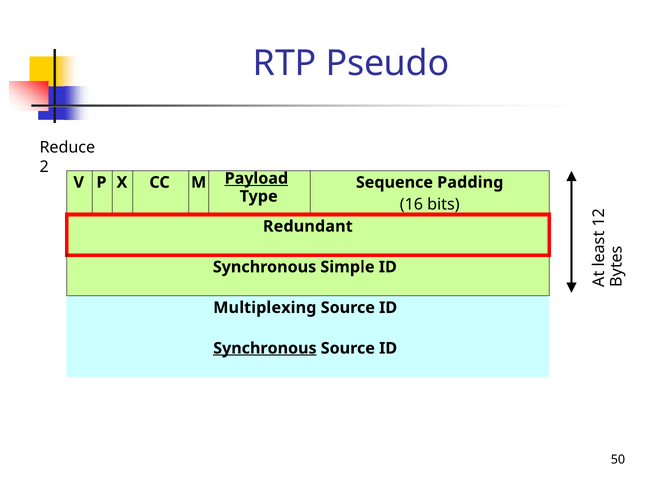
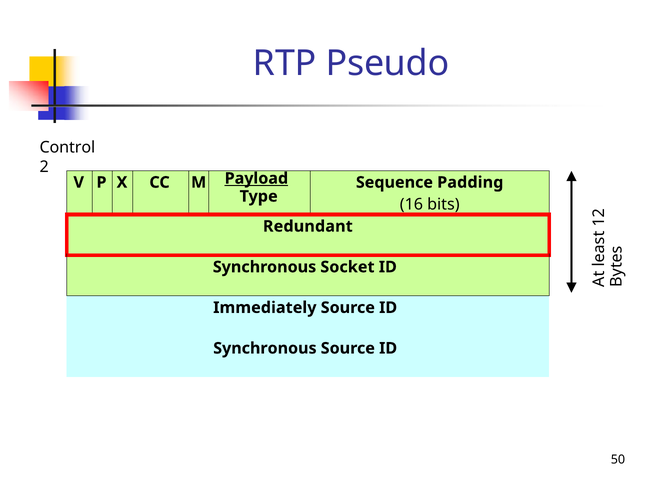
Reduce: Reduce -> Control (67, 147)
Simple: Simple -> Socket (347, 267)
Multiplexing: Multiplexing -> Immediately (265, 307)
Synchronous underline: present -> none (265, 348)
